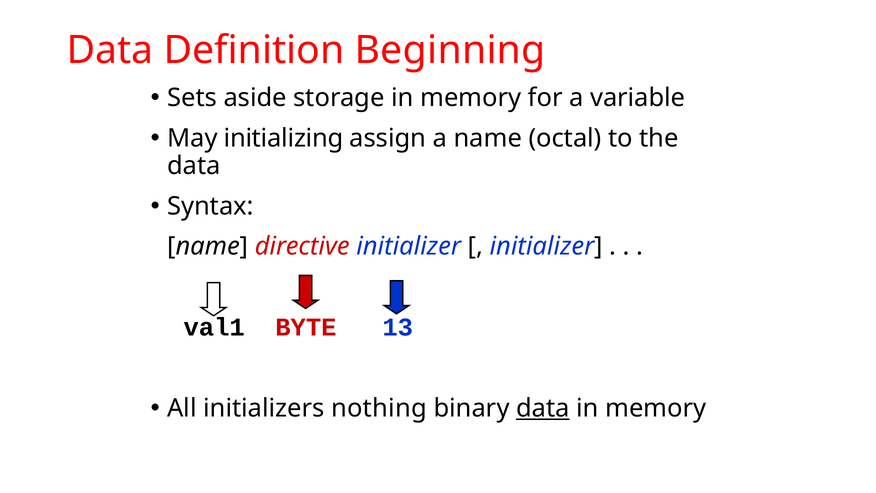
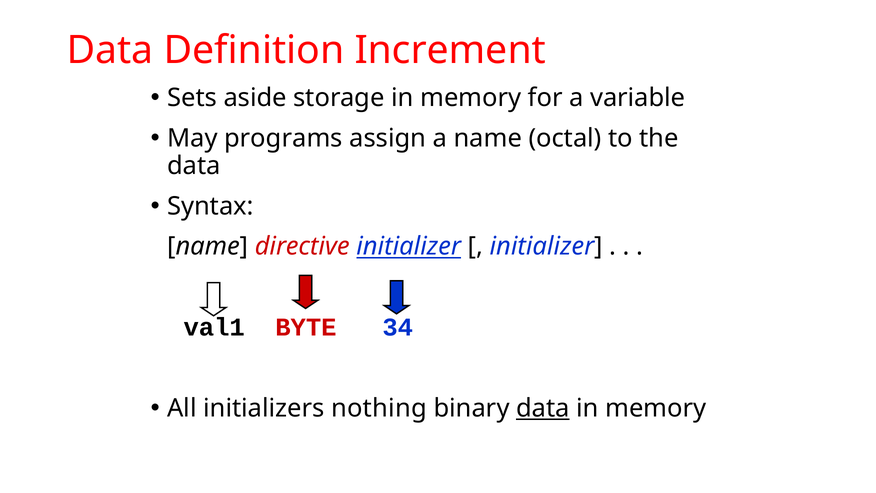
Beginning: Beginning -> Increment (450, 50)
initializing: initializing -> programs (283, 138)
initializer underline: none -> present (409, 246)
13: 13 -> 34 (398, 327)
